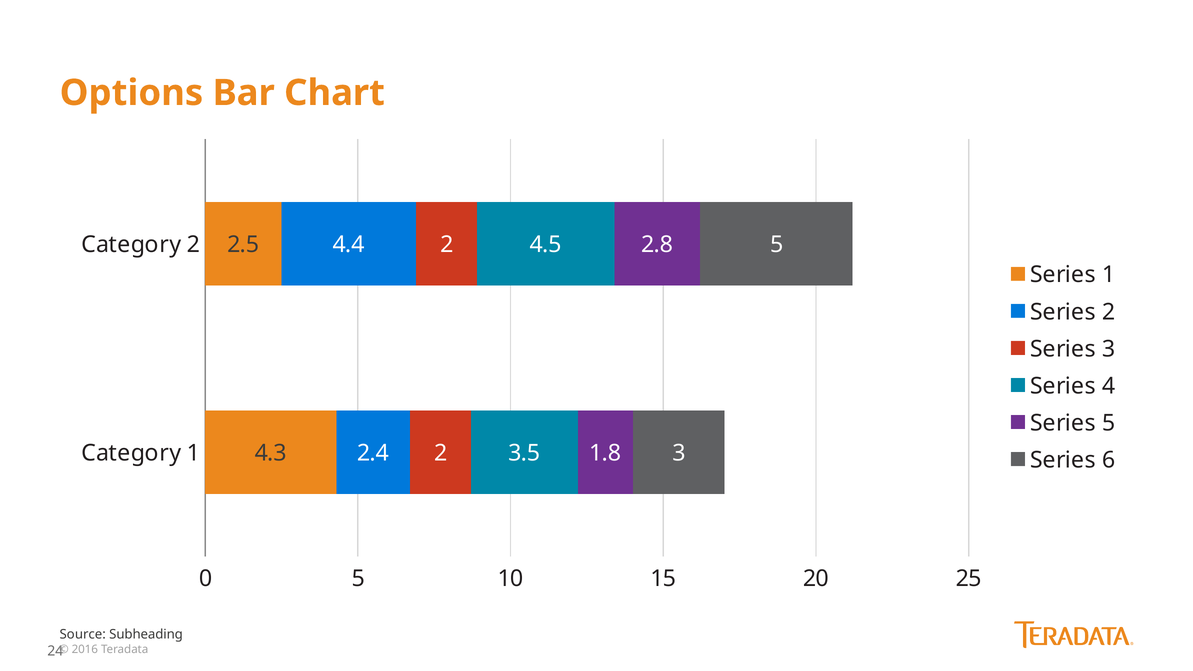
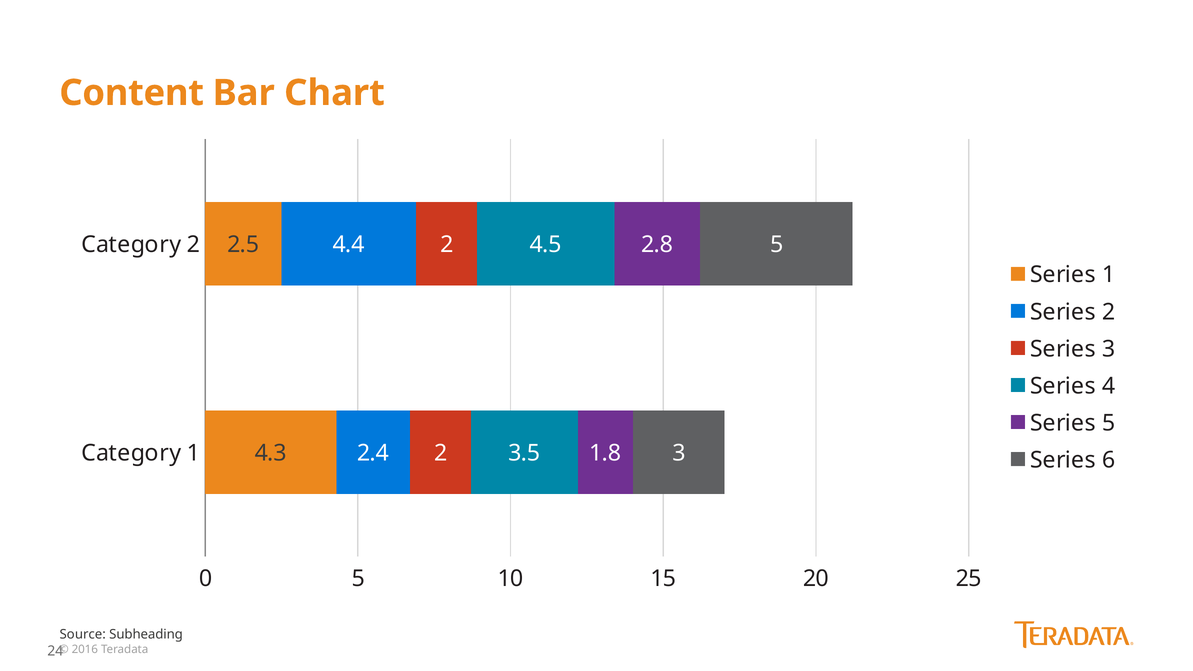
Options: Options -> Content (132, 93)
